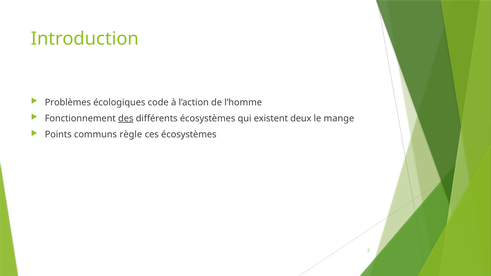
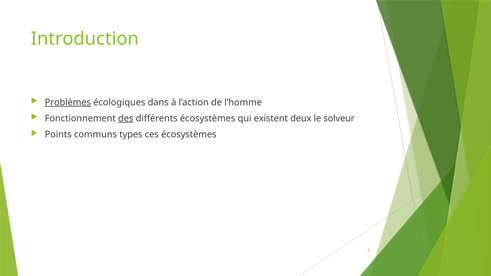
Problèmes underline: none -> present (68, 102)
code: code -> dans (158, 102)
mange: mange -> solveur (339, 119)
règle: règle -> types (131, 135)
